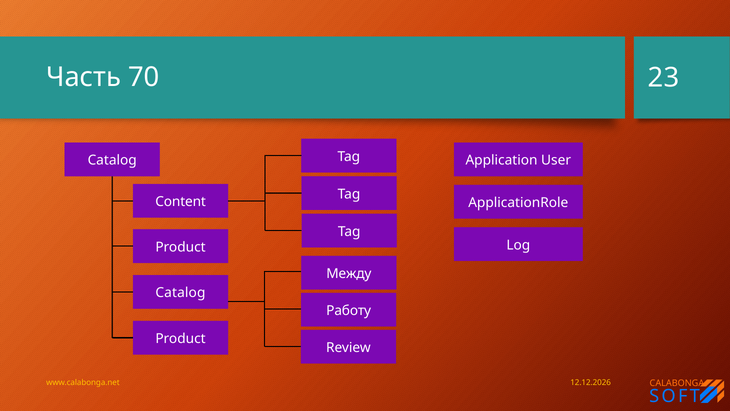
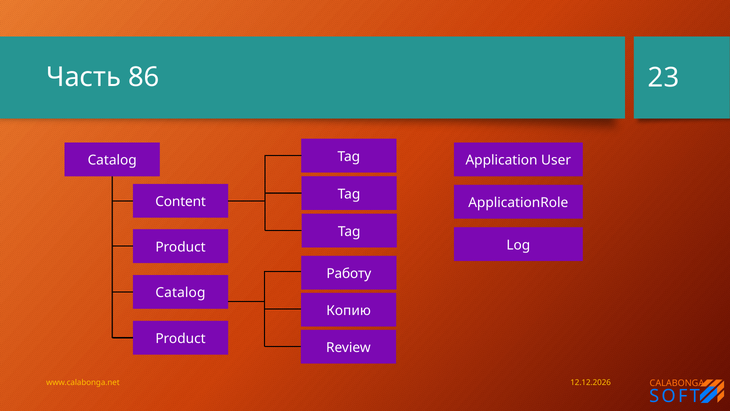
70: 70 -> 86 (144, 77)
Между: Между -> Работу (349, 273)
Работу: Работу -> Копию (349, 310)
